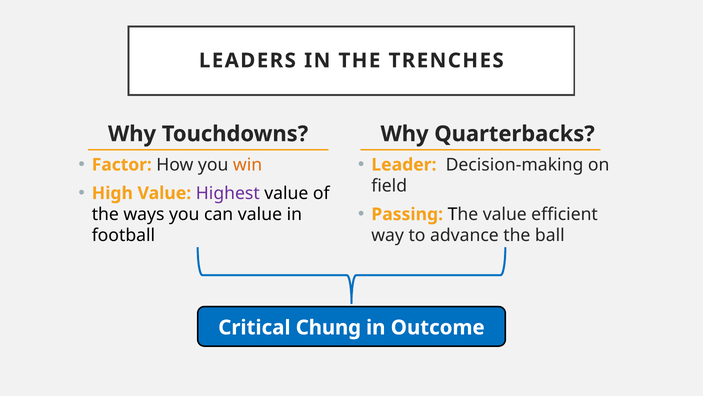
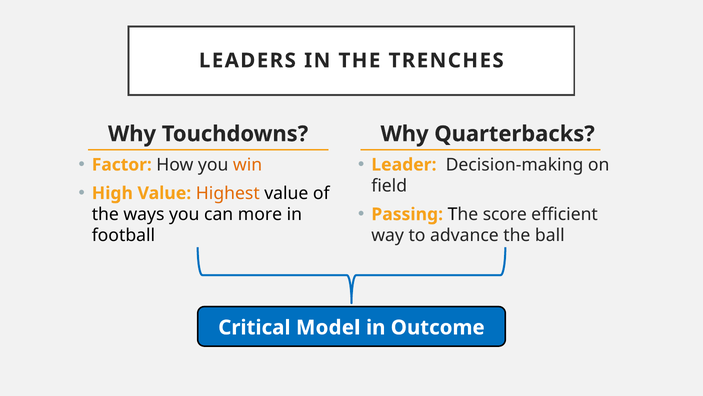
Highest colour: purple -> orange (228, 193)
The value: value -> score (505, 214)
can value: value -> more (260, 214)
Chung: Chung -> Model (328, 327)
